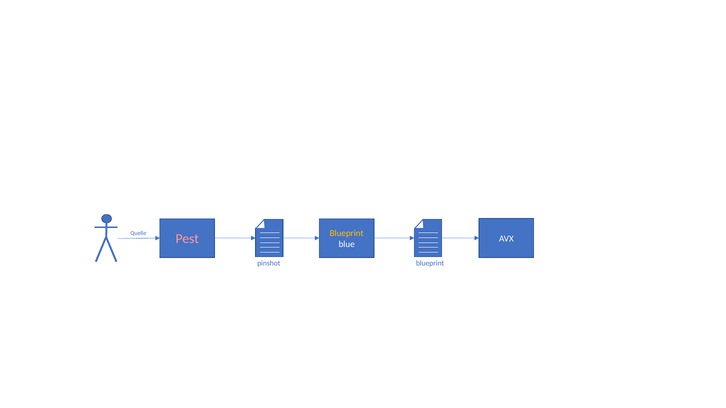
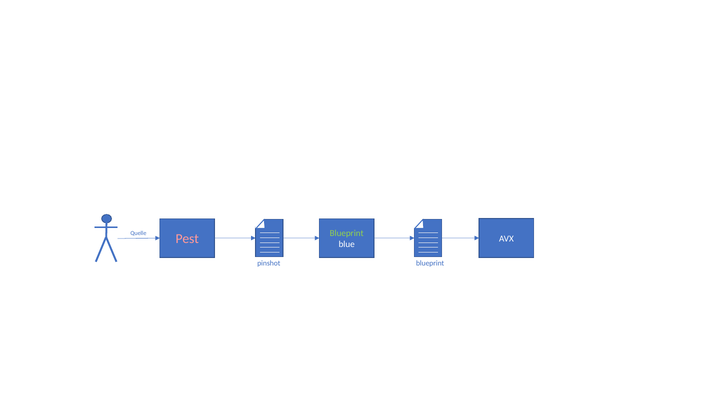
Blueprint colour: yellow -> light green (347, 233)
